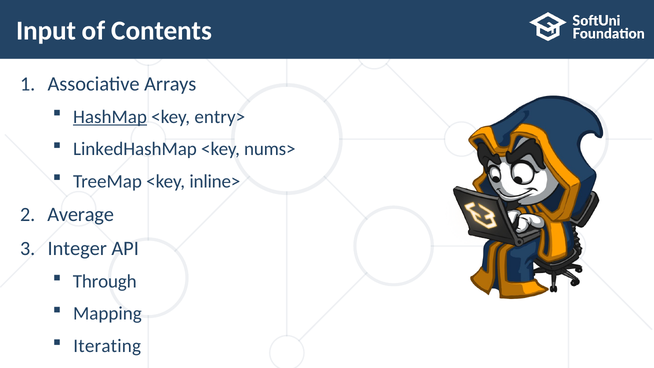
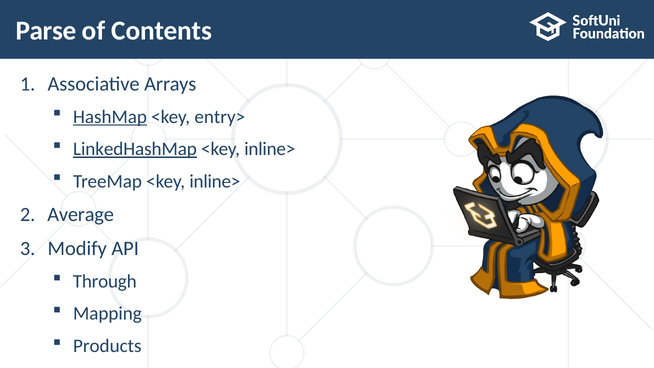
Input: Input -> Parse (46, 31)
LinkedHashMap underline: none -> present (135, 149)
nums>: nums> -> inline> (270, 149)
Integer: Integer -> Modify (77, 248)
Iterating: Iterating -> Products (107, 346)
